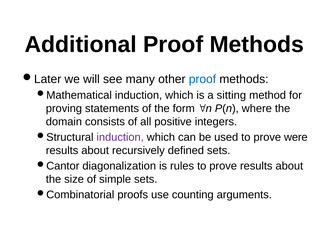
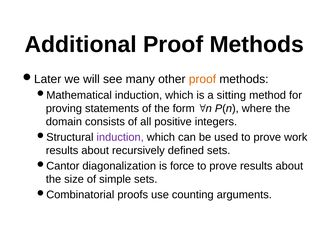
proof colour: blue -> orange (202, 79)
were: were -> work (296, 137)
rules: rules -> force (182, 166)
